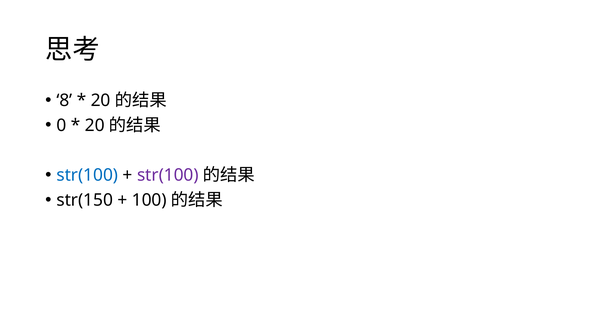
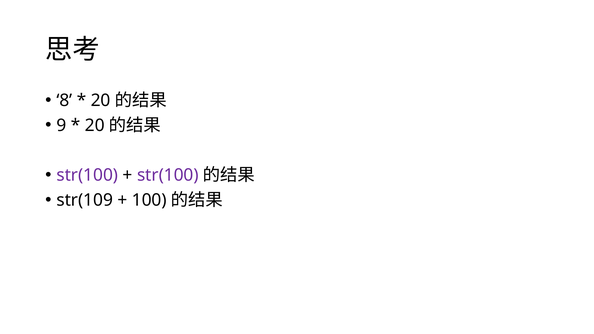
0: 0 -> 9 (61, 125)
str(100 colour: blue -> purple (87, 175)
str(150: str(150 -> str(109 (85, 200)
